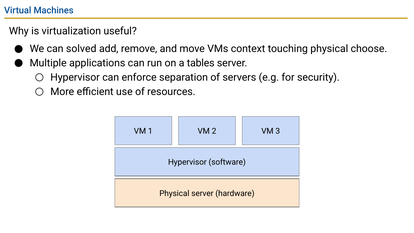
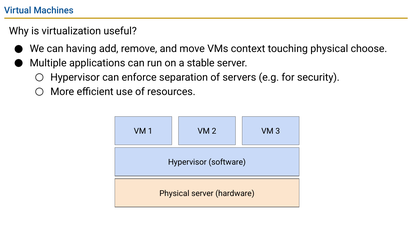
solved: solved -> having (81, 49)
tables: tables -> stable (201, 63)
